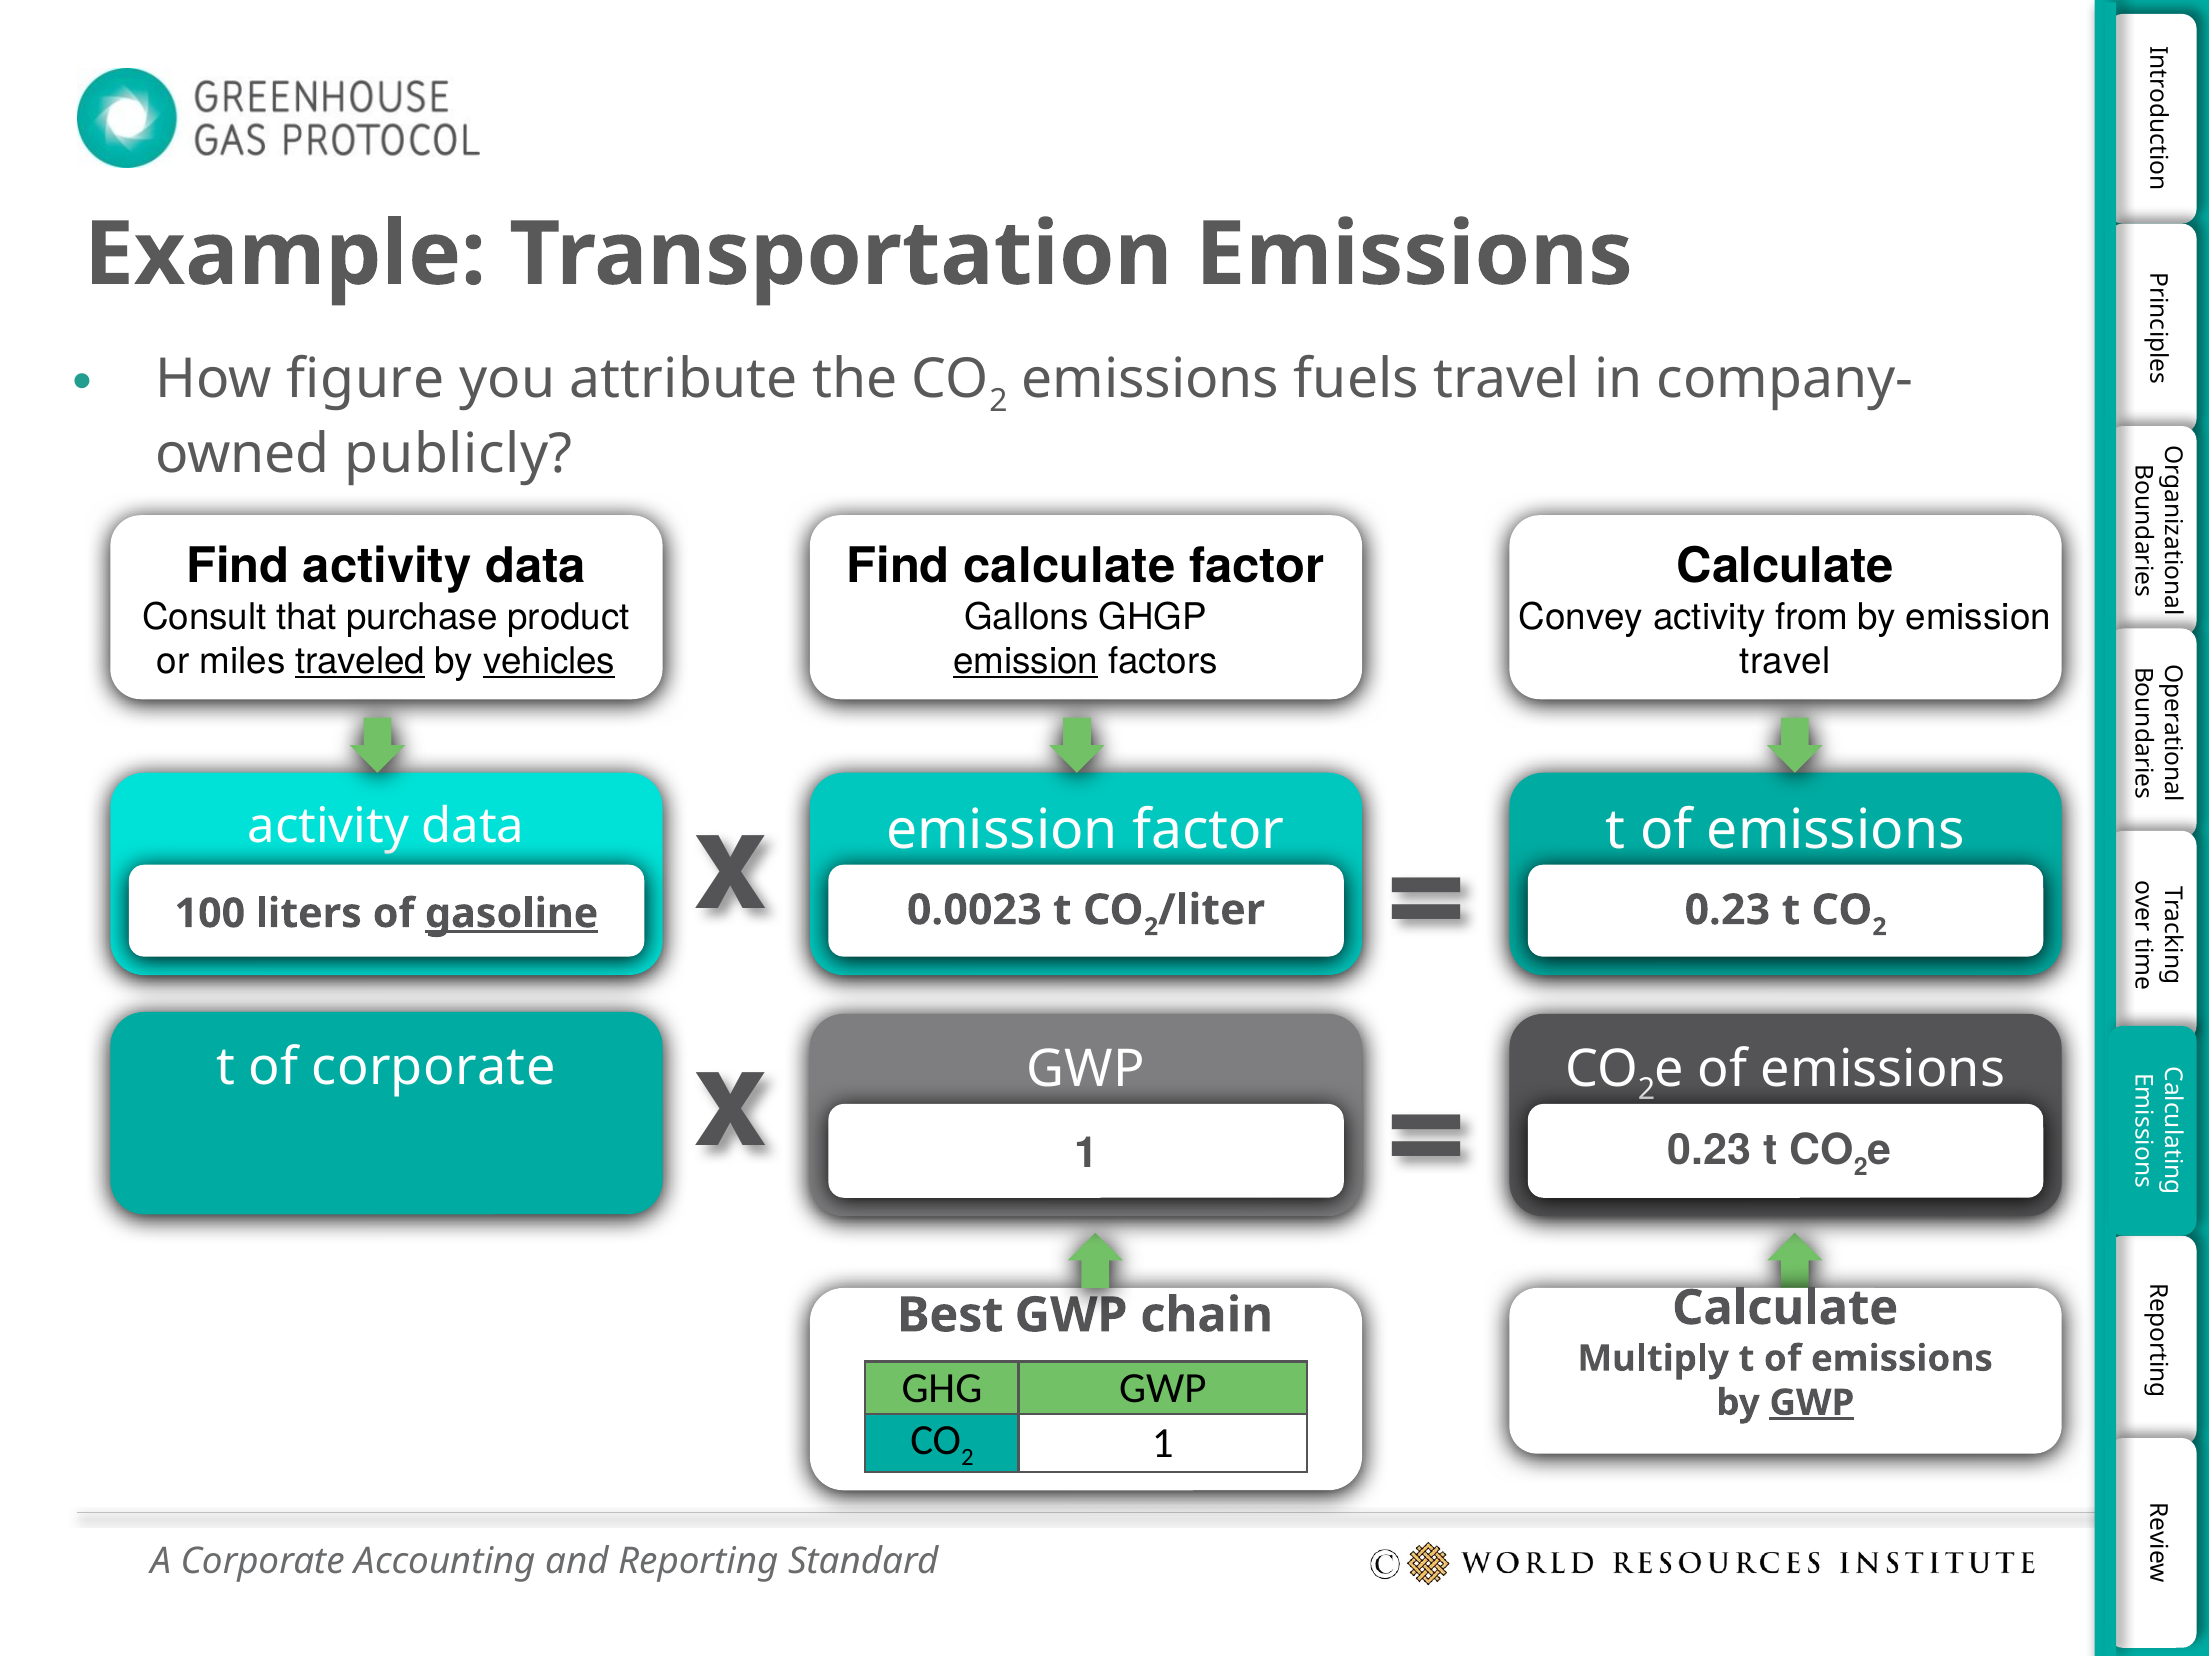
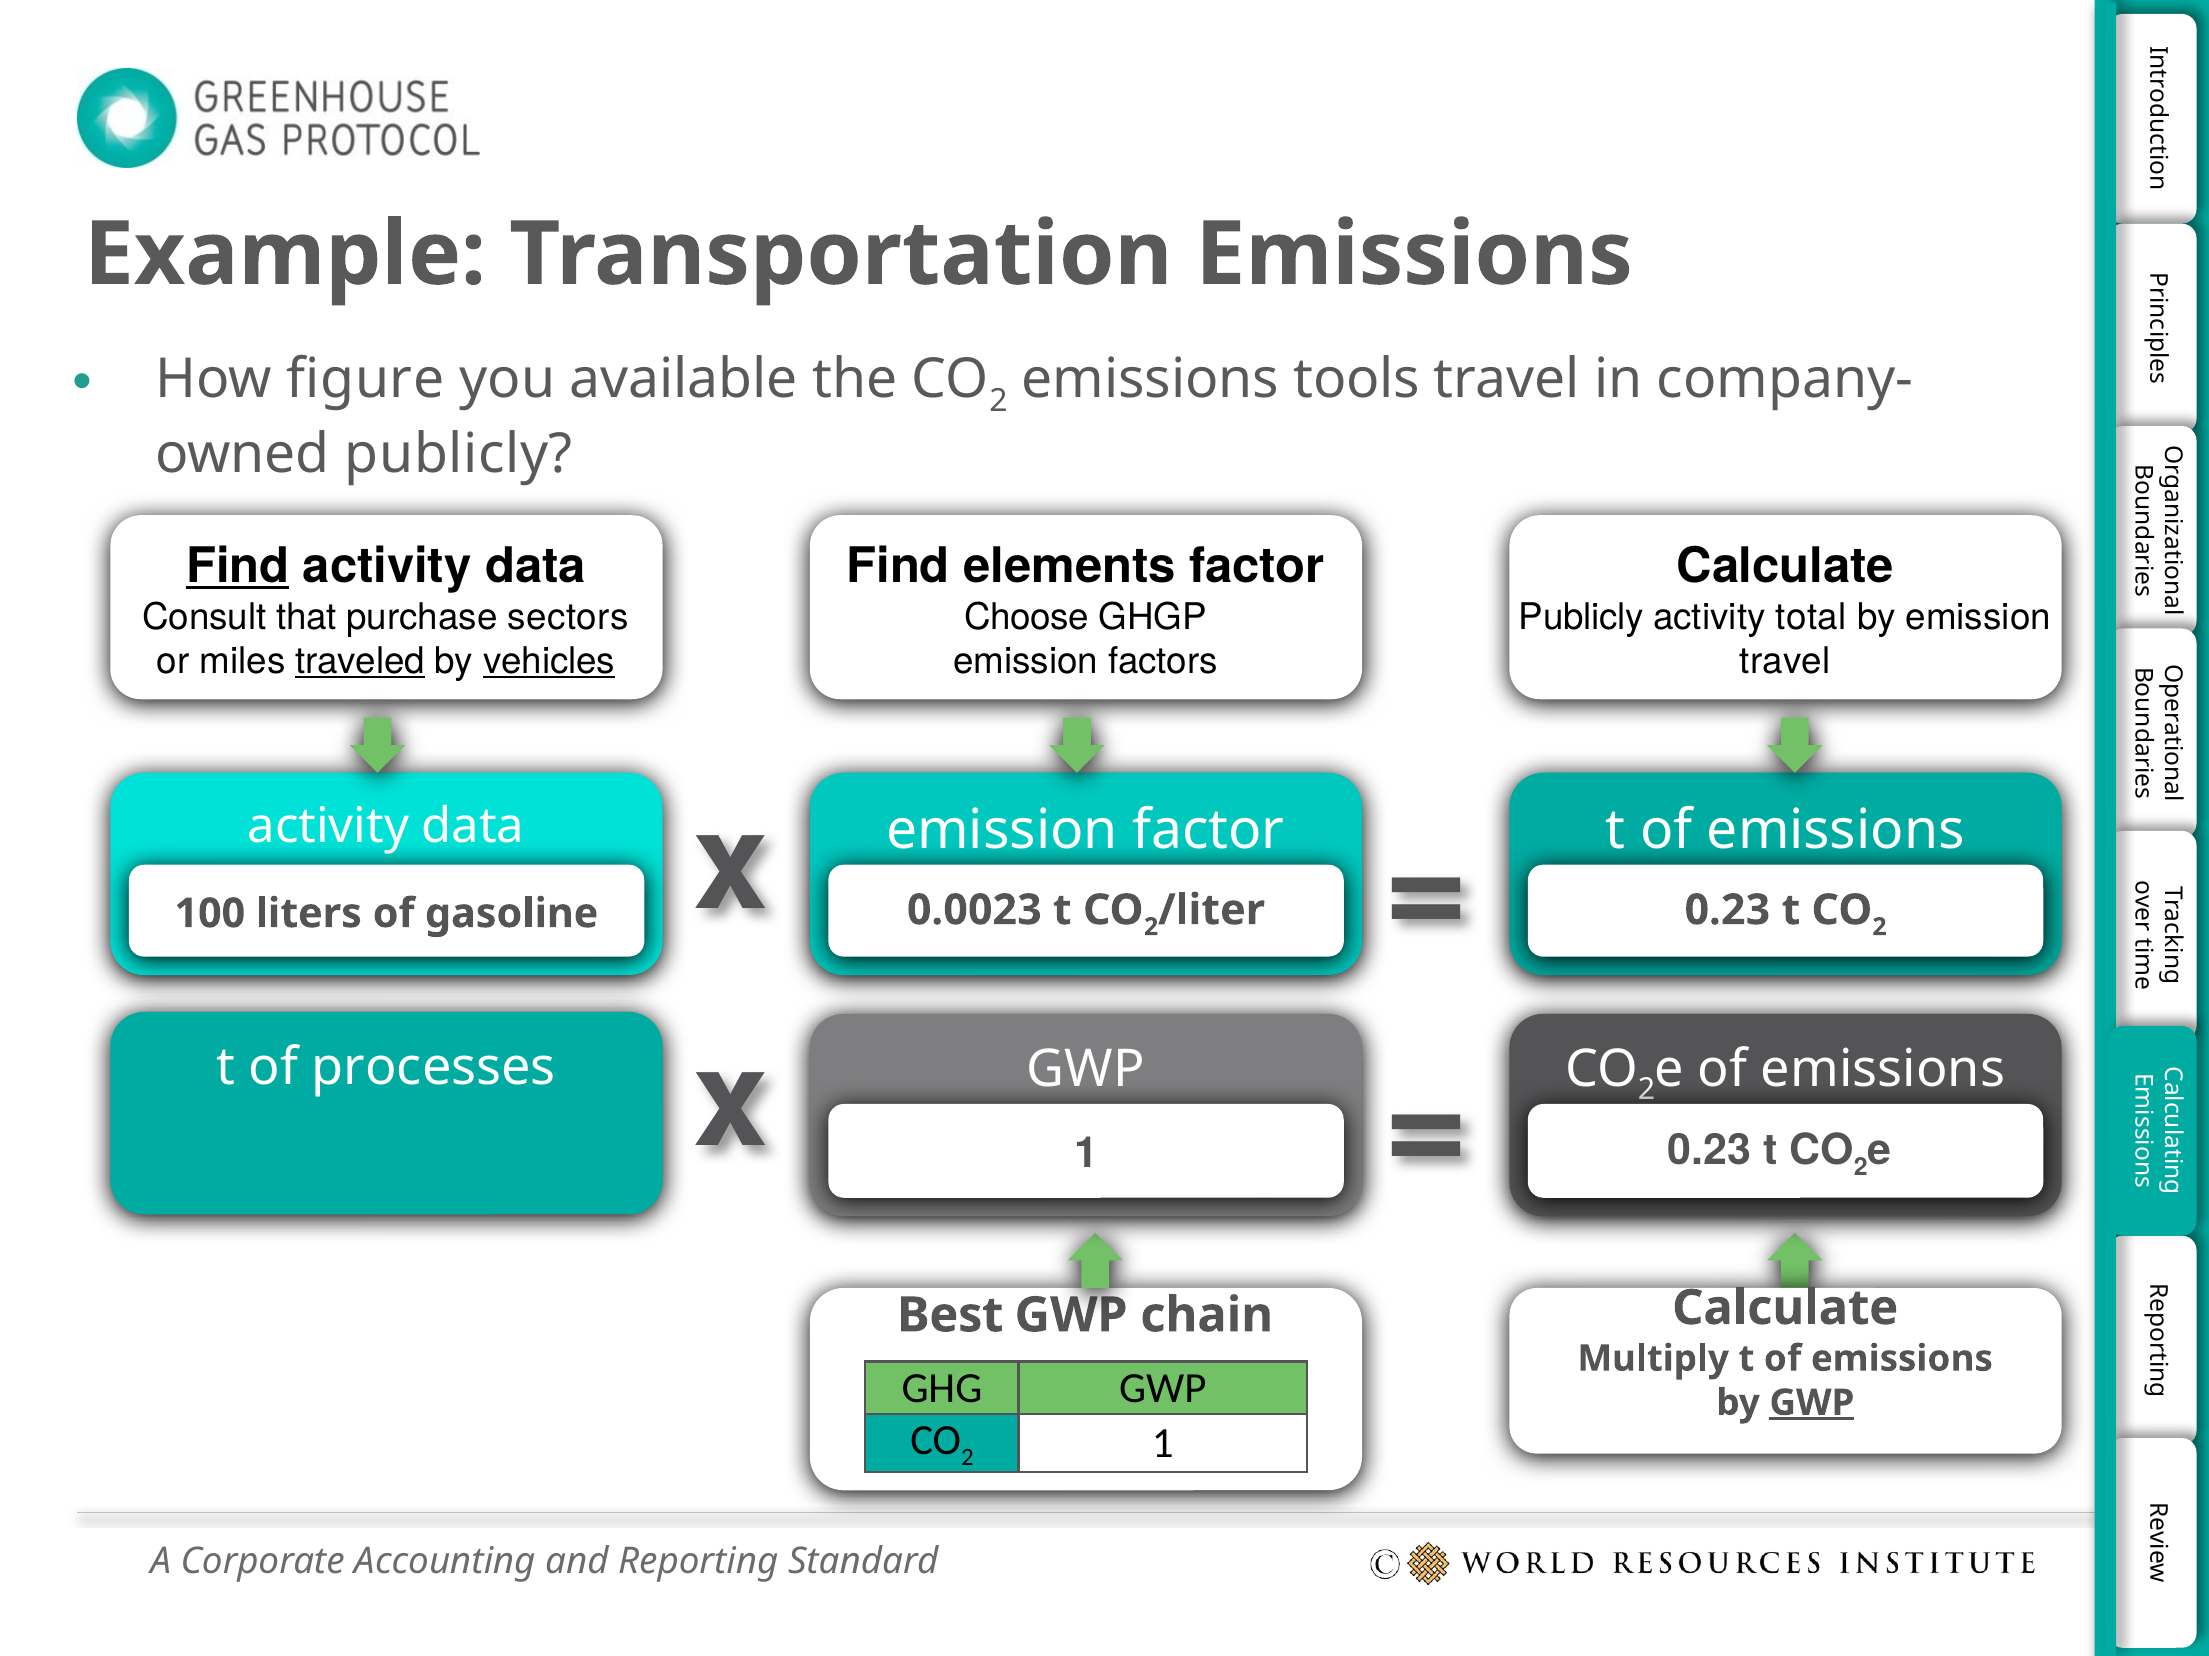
attribute: attribute -> available (684, 379)
fuels: fuels -> tools (1357, 379)
Find underline: none -> present (238, 567)
Find calculate: calculate -> elements (1070, 567)
product: product -> sectors (568, 617)
Gallons: Gallons -> Choose (1027, 617)
Convey: Convey -> Publicly (1581, 617)
from: from -> total (1811, 617)
emission underline: present -> none (1026, 662)
gasoline underline: present -> none (512, 914)
of corporate: corporate -> processes (434, 1068)
